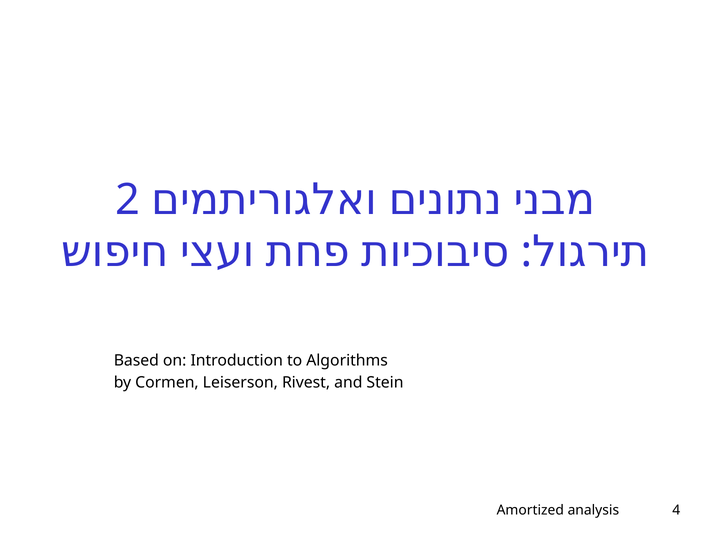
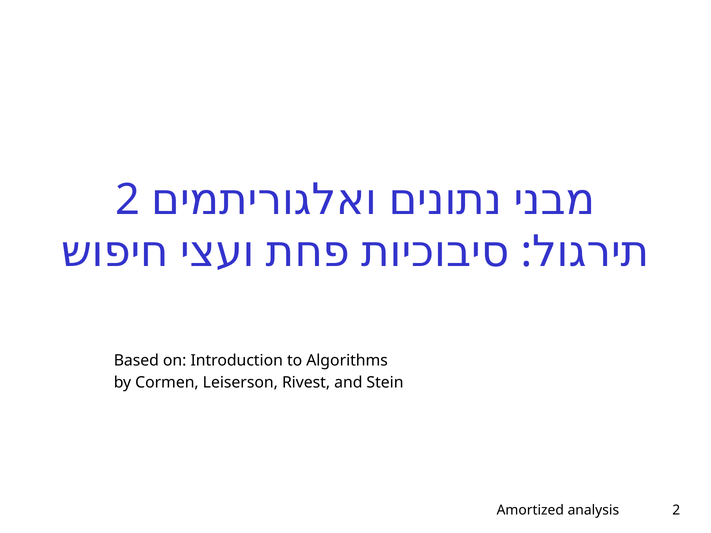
analysis 4: 4 -> 2 (676, 511)
